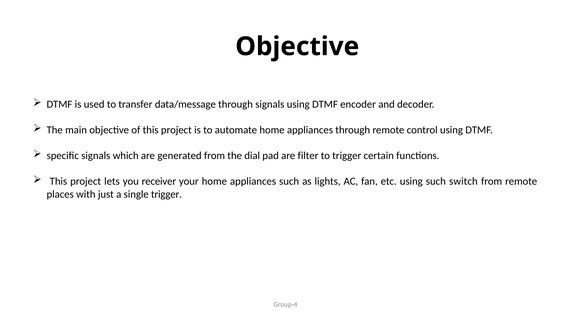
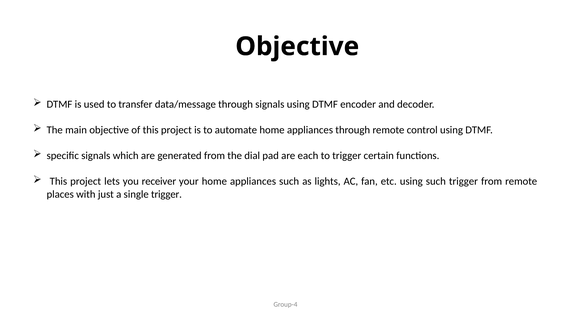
filter: filter -> each (308, 156)
such switch: switch -> trigger (463, 182)
